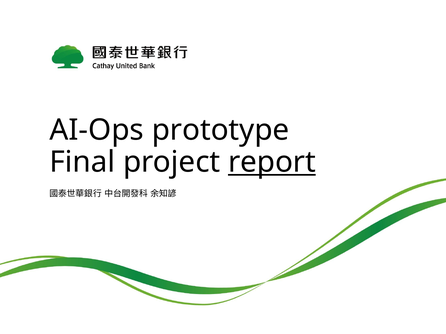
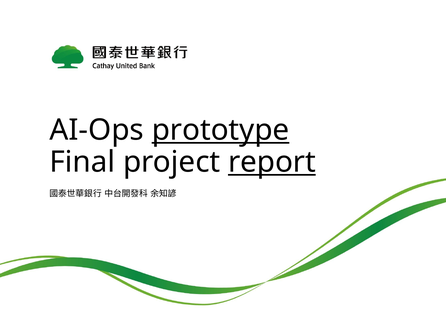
prototype underline: none -> present (221, 130)
